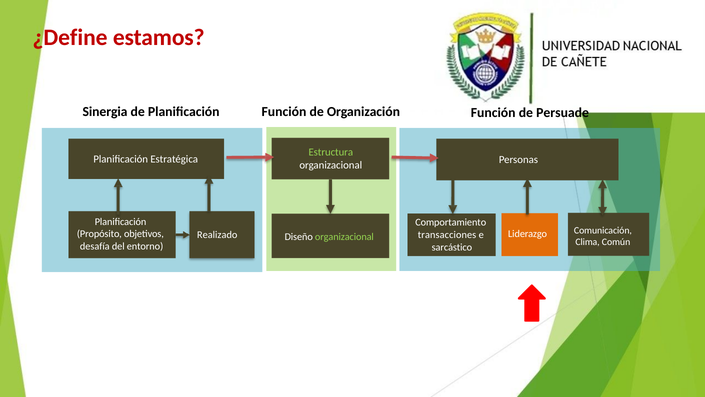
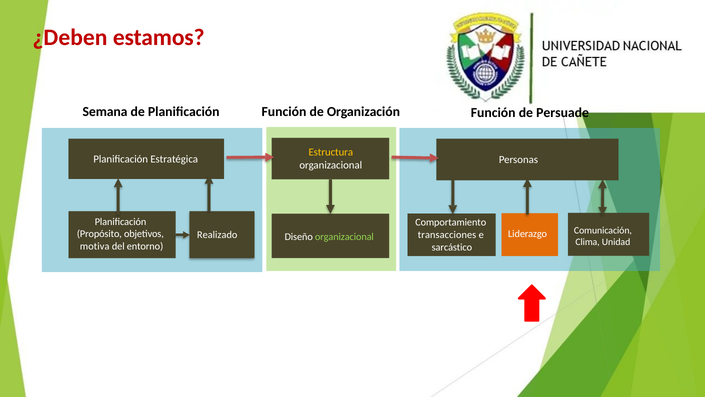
¿Define: ¿Define -> ¿Deben (70, 38)
Sinergia: Sinergia -> Semana (105, 112)
Estructura colour: light green -> yellow (331, 152)
Común: Común -> Unidad (616, 242)
desafía: desafía -> motiva (95, 246)
